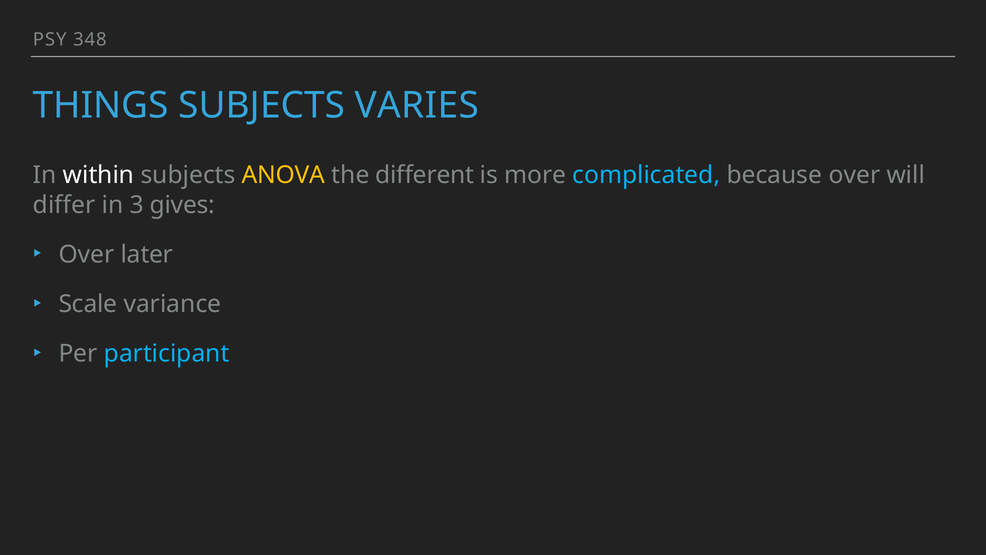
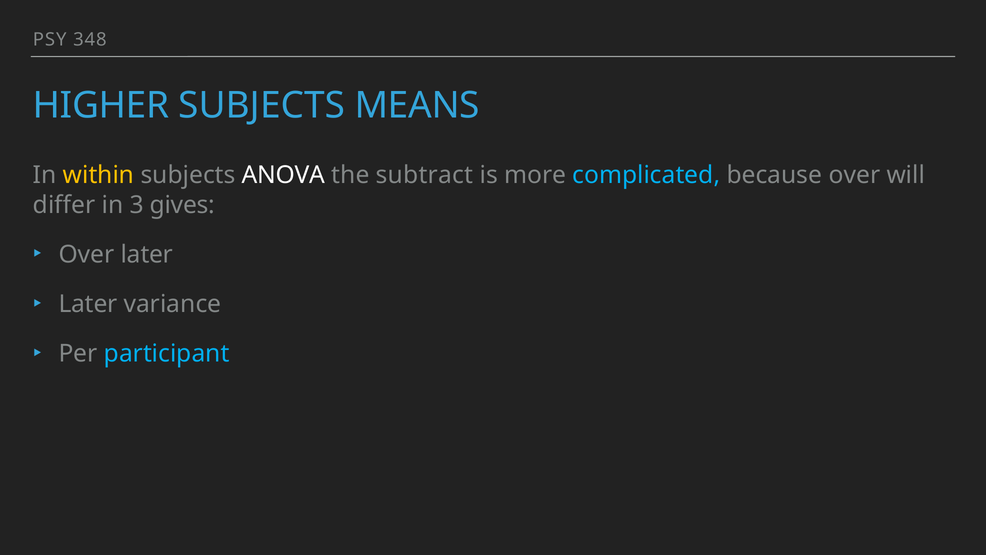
THINGS: THINGS -> HIGHER (101, 106)
VARIES: VARIES -> MEANS (417, 106)
within colour: white -> yellow (99, 175)
ANOVA colour: yellow -> white (284, 175)
different: different -> subtract (424, 175)
Scale: Scale -> Later (88, 304)
